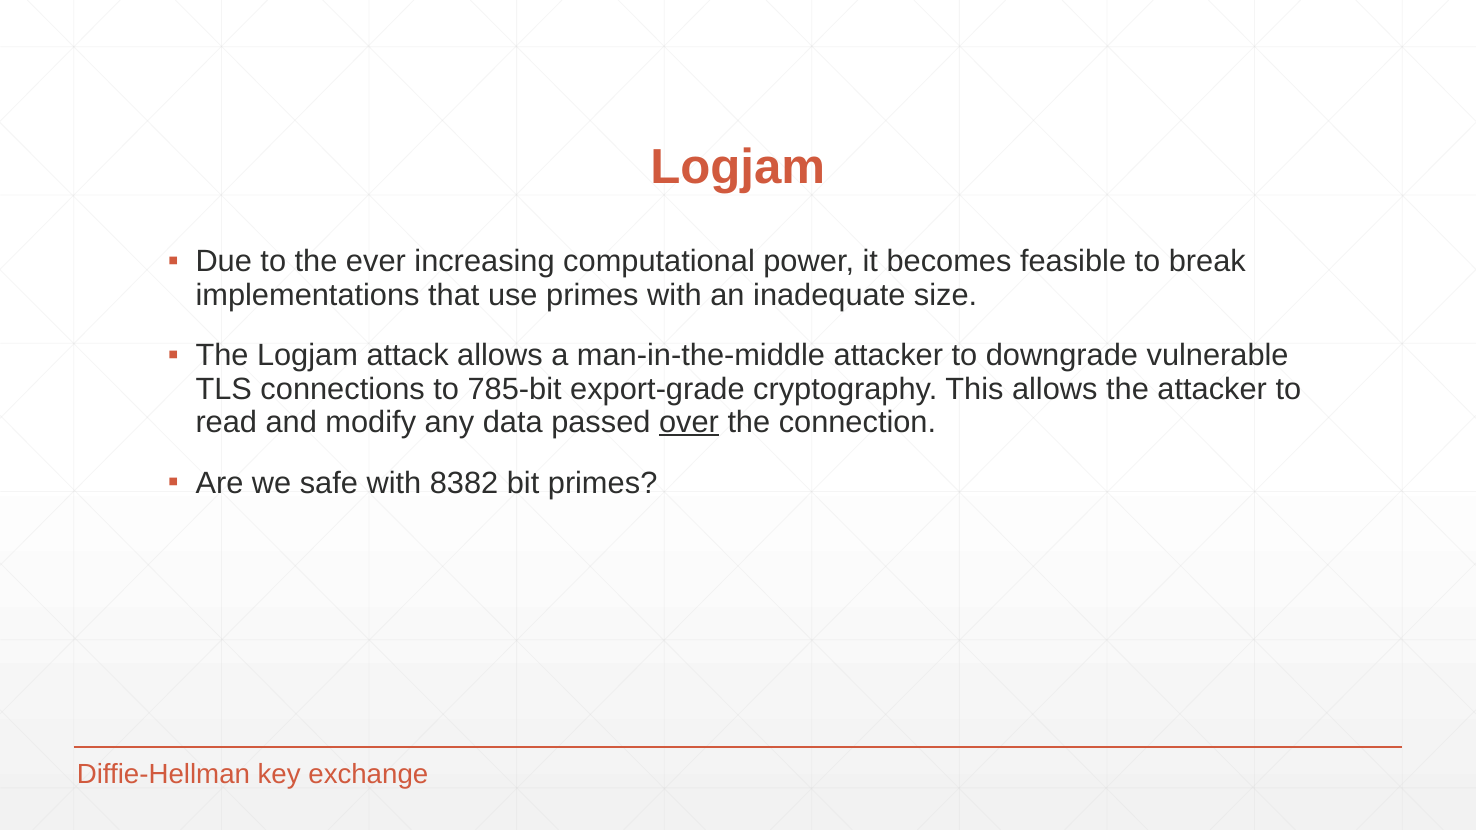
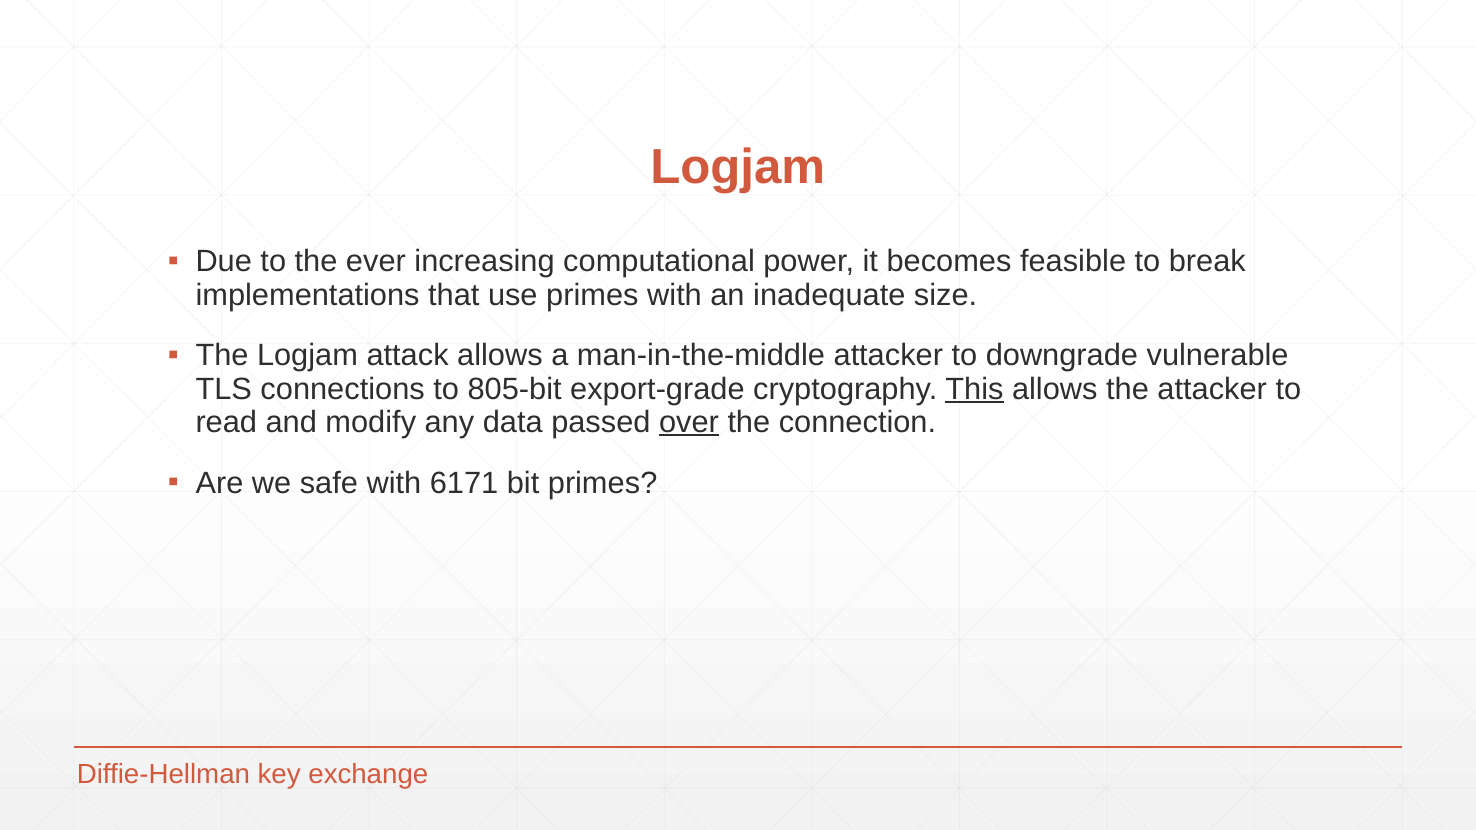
785-bit: 785-bit -> 805-bit (515, 389)
This underline: none -> present (975, 389)
8382: 8382 -> 6171 (464, 483)
